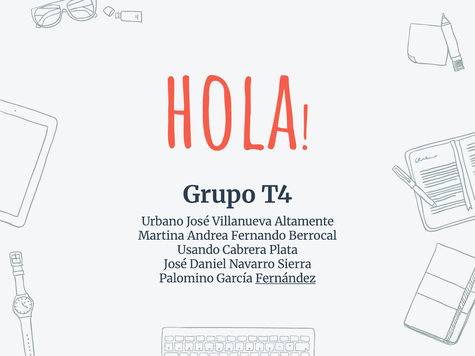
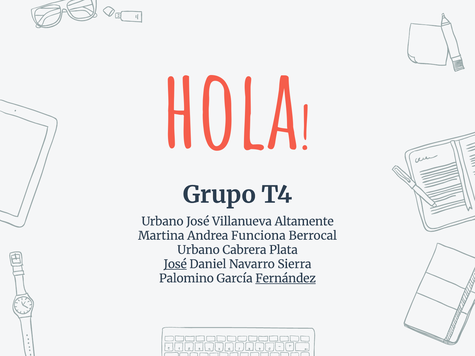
Fernando: Fernando -> Funciona (258, 236)
Usando: Usando -> Urbano (198, 250)
José underline: none -> present (175, 264)
